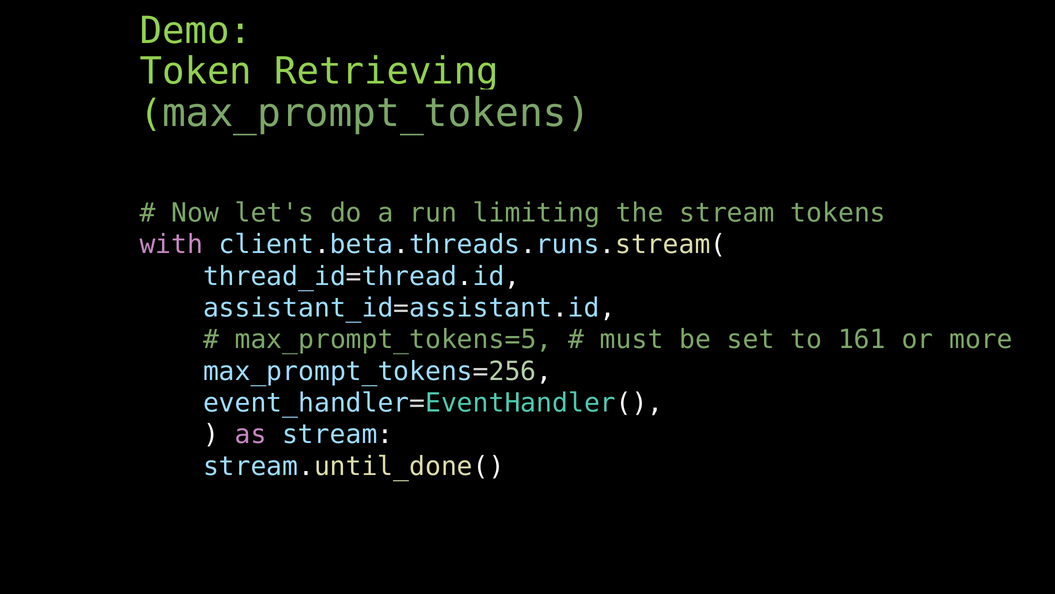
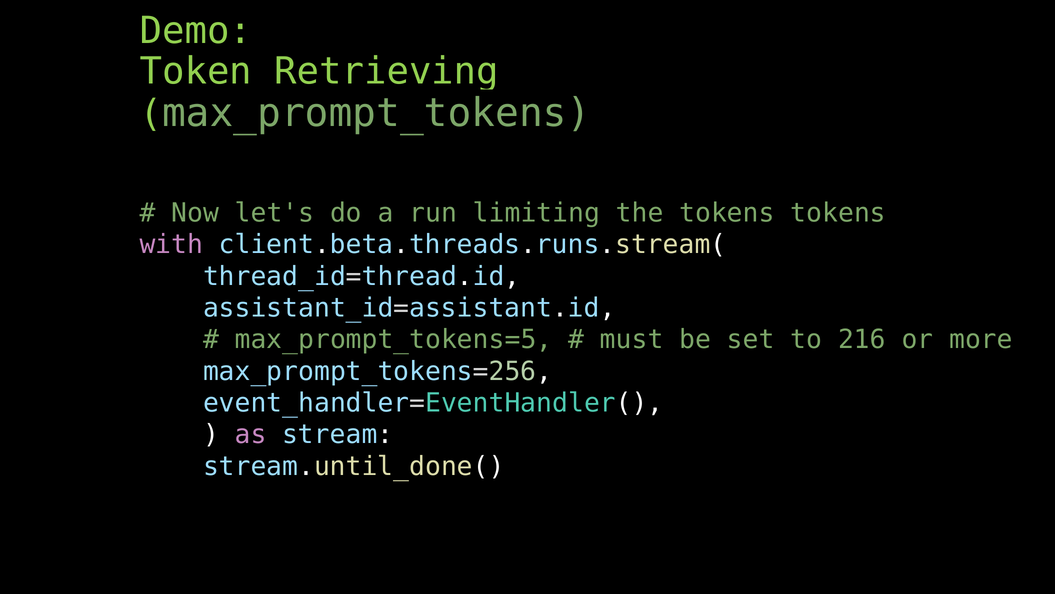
the stream: stream -> tokens (727, 213)
161: 161 -> 216 (862, 339)
